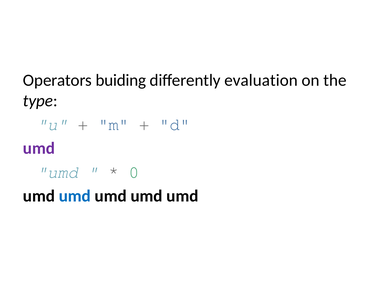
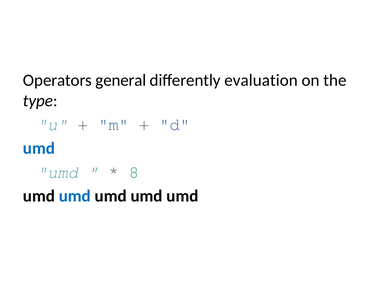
buiding: buiding -> general (121, 80)
umd colour: purple -> blue (39, 148)
0: 0 -> 8 (134, 172)
